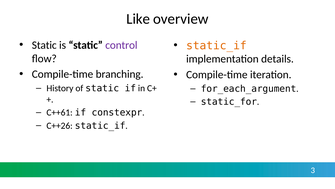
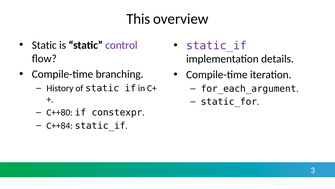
Like: Like -> This (138, 19)
static_if colour: orange -> purple (216, 45)
C++61: C++61 -> C++80 (60, 112)
C++26: C++26 -> C++84 (60, 125)
